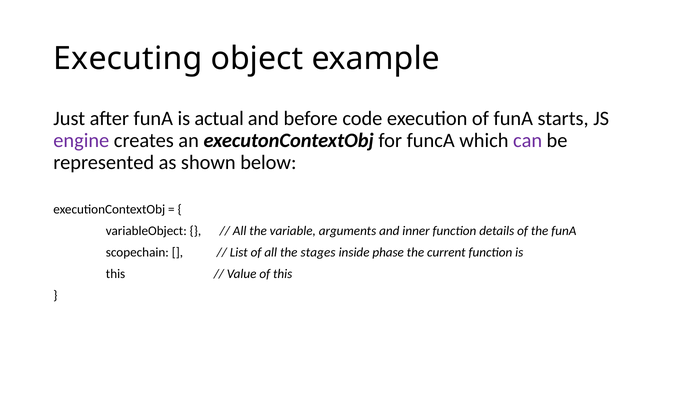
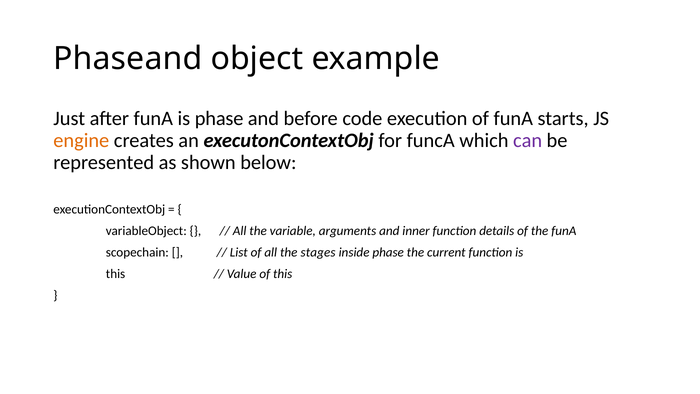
Executing: Executing -> Phaseand (128, 59)
is actual: actual -> phase (219, 118)
engine colour: purple -> orange (81, 140)
